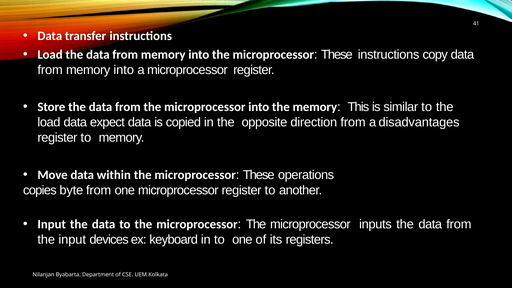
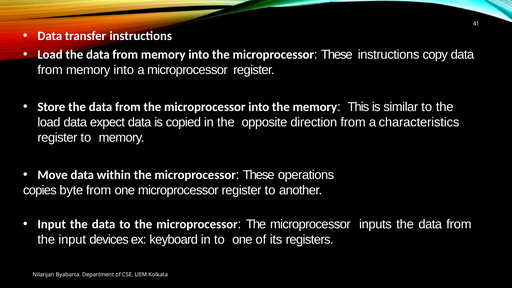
disadvantages: disadvantages -> characteristics (419, 122)
